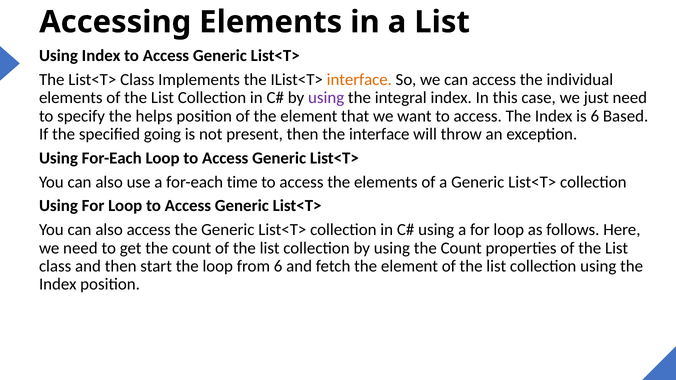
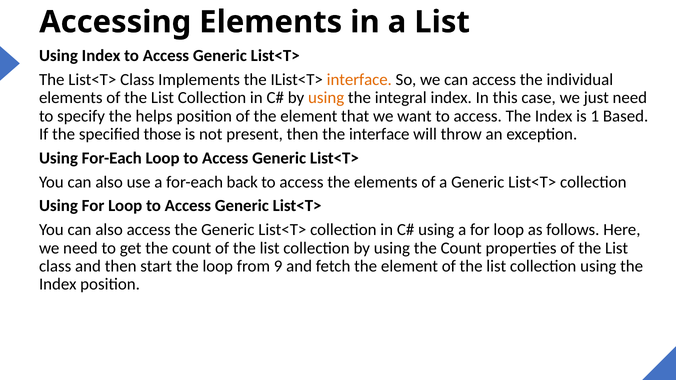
using colour: purple -> orange (326, 98)
is 6: 6 -> 1 (595, 116)
going: going -> those (162, 134)
time: time -> back (242, 182)
from 6: 6 -> 9 (278, 266)
